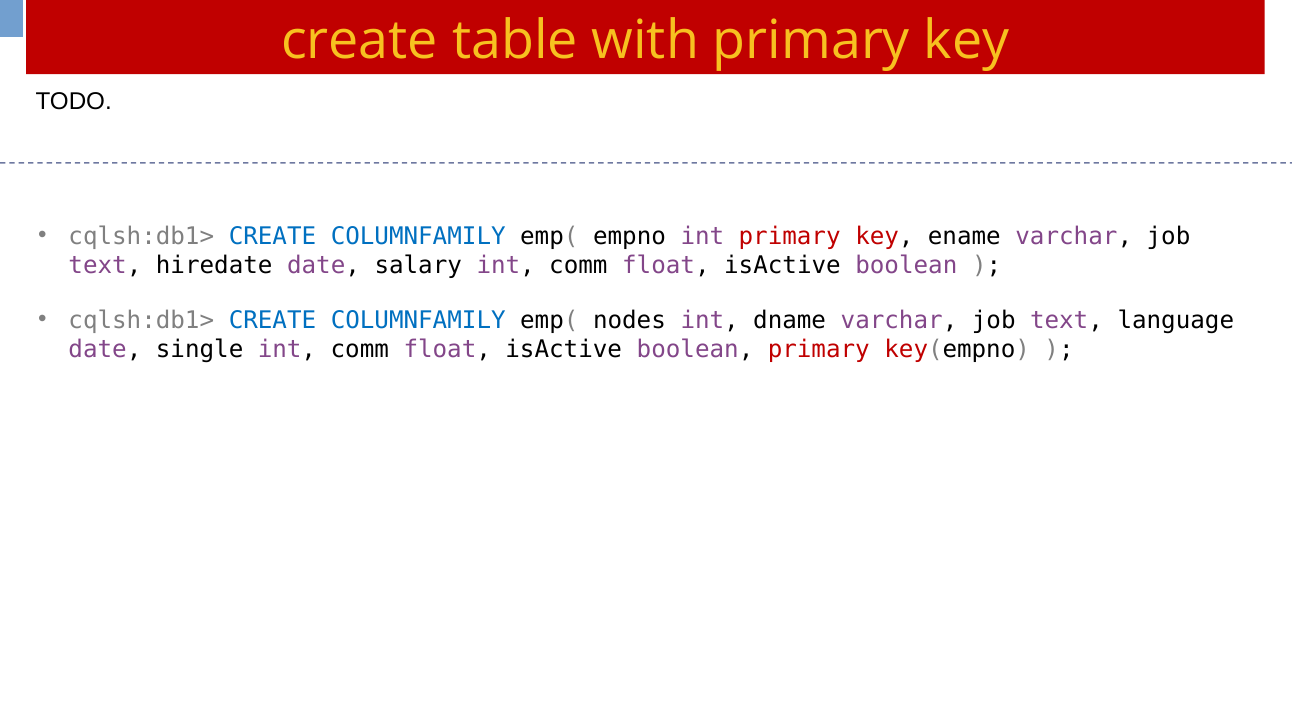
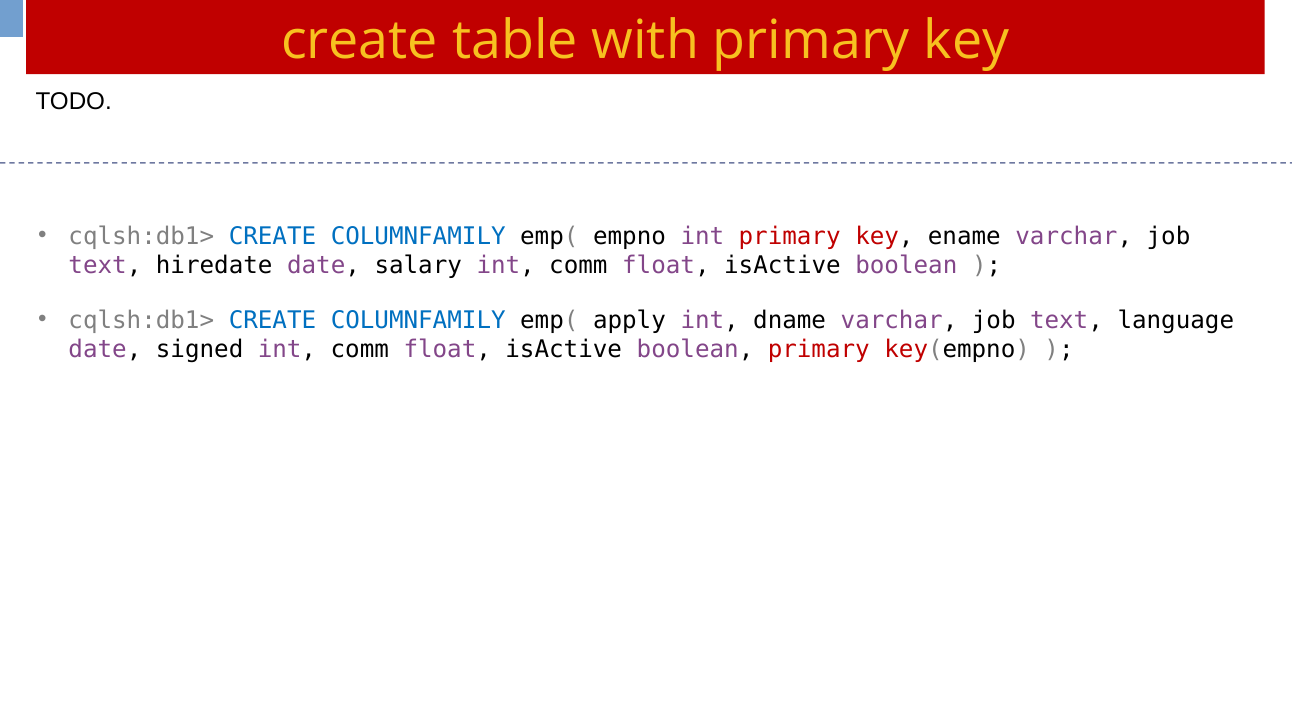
nodes: nodes -> apply (629, 320)
single: single -> signed (200, 349)
